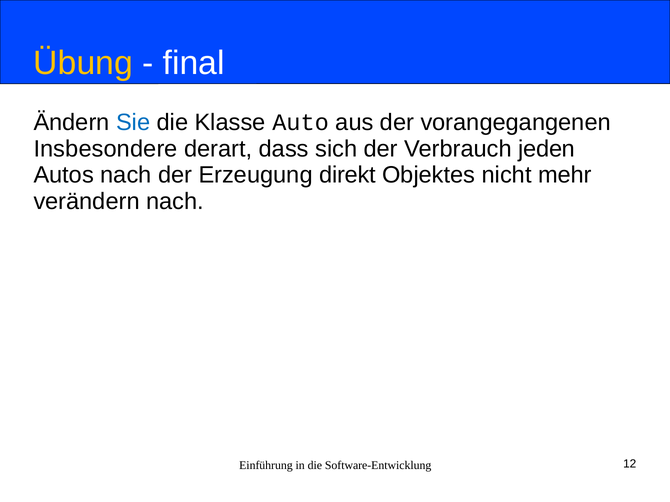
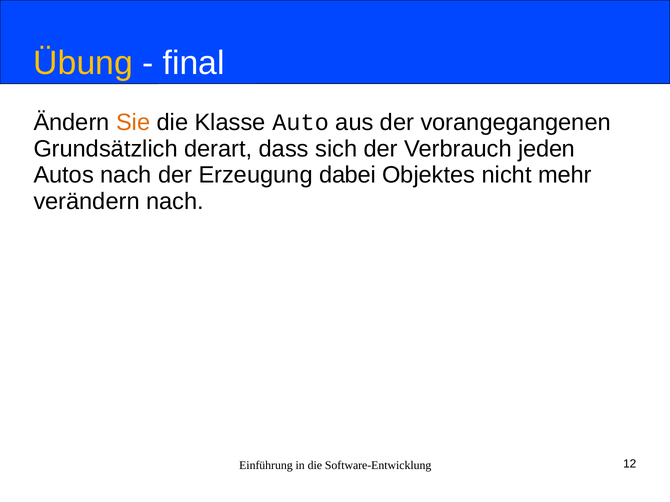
Sie colour: blue -> orange (133, 123)
Insbesondere: Insbesondere -> Grundsätzlich (106, 149)
direkt: direkt -> dabei (348, 175)
